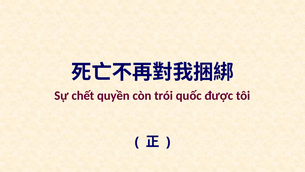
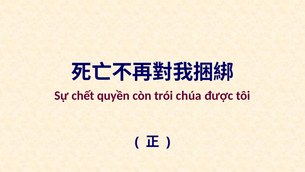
quốc: quốc -> chúa (189, 95)
